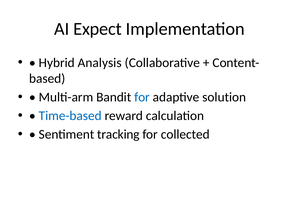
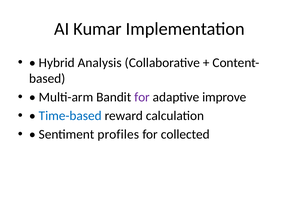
Expect: Expect -> Kumar (97, 29)
for colour: blue -> purple (142, 97)
solution: solution -> improve (224, 97)
tracking: tracking -> profiles (118, 135)
